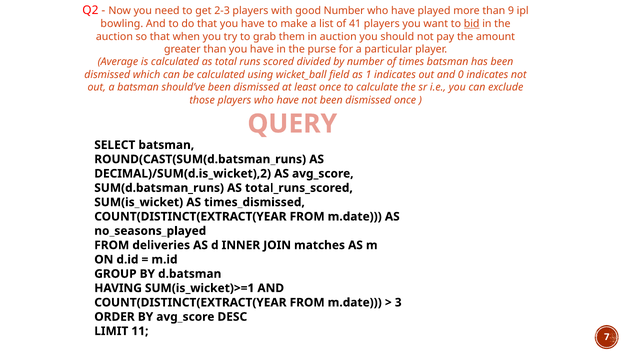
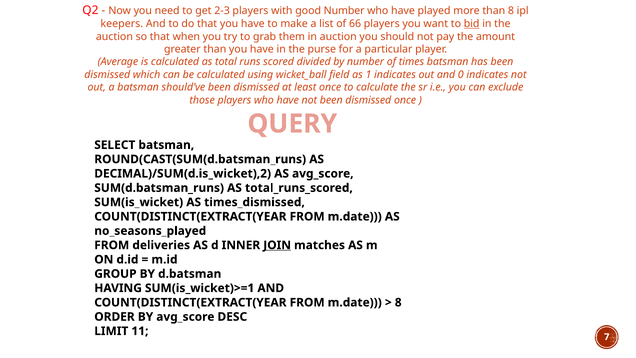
than 9: 9 -> 8 (511, 11)
bowling: bowling -> keepers (122, 24)
41: 41 -> 66 (355, 24)
JOIN underline: none -> present (277, 245)
3: 3 -> 8 (398, 302)
